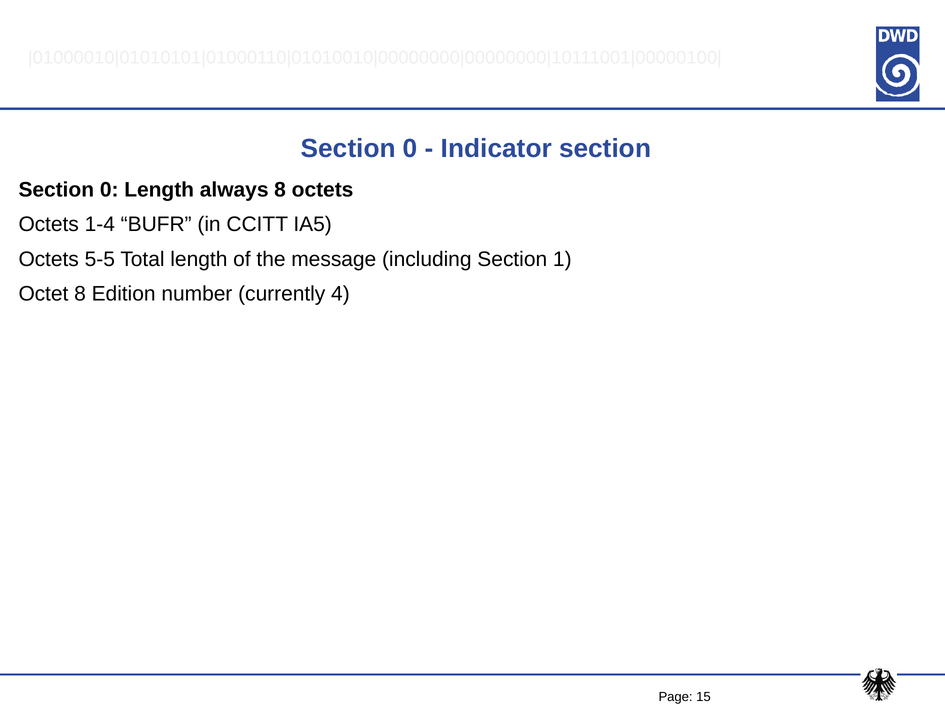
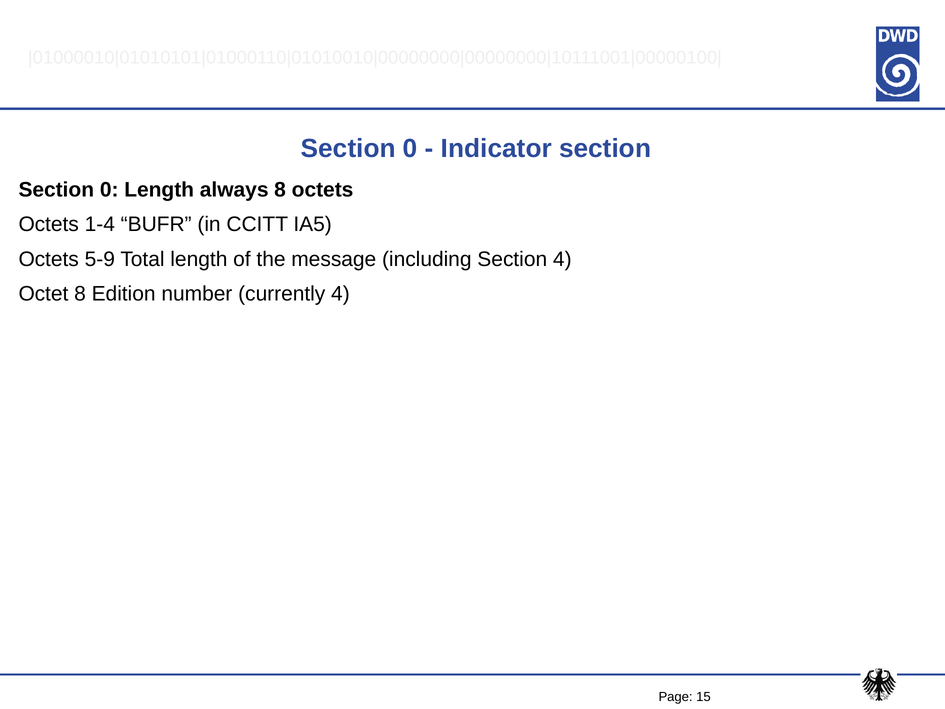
5-5: 5-5 -> 5-9 (100, 259)
Section 1: 1 -> 4 (562, 259)
